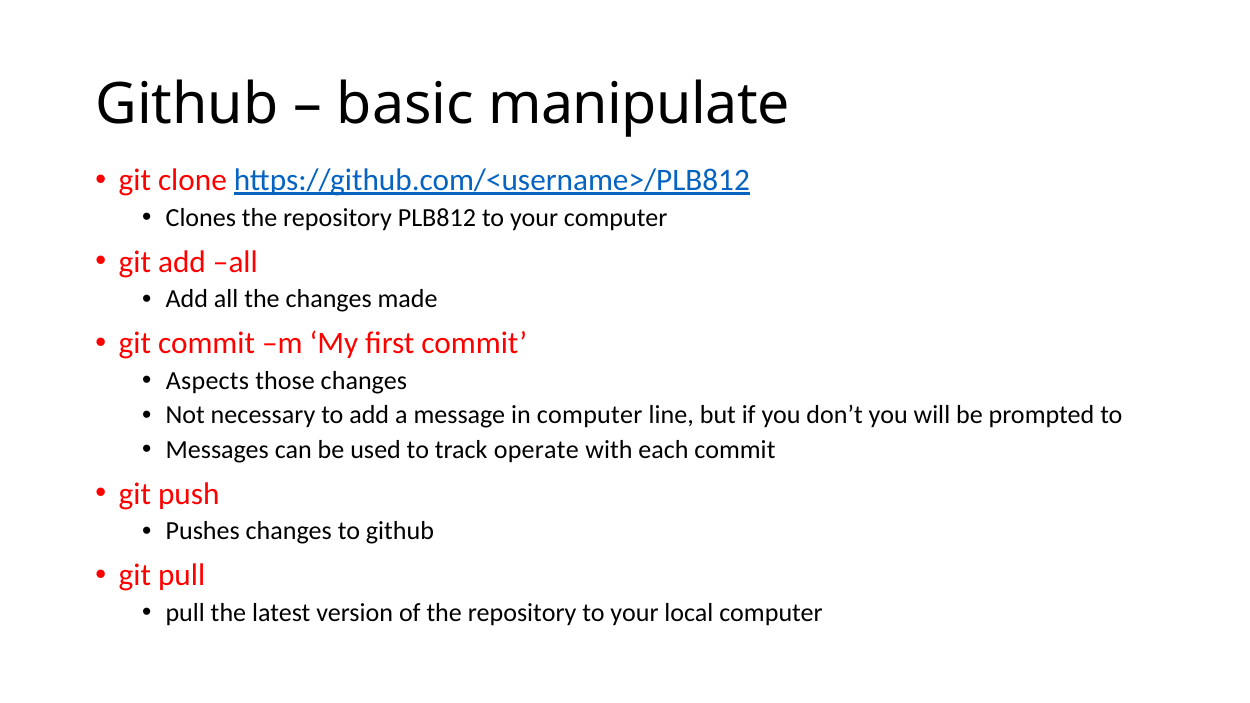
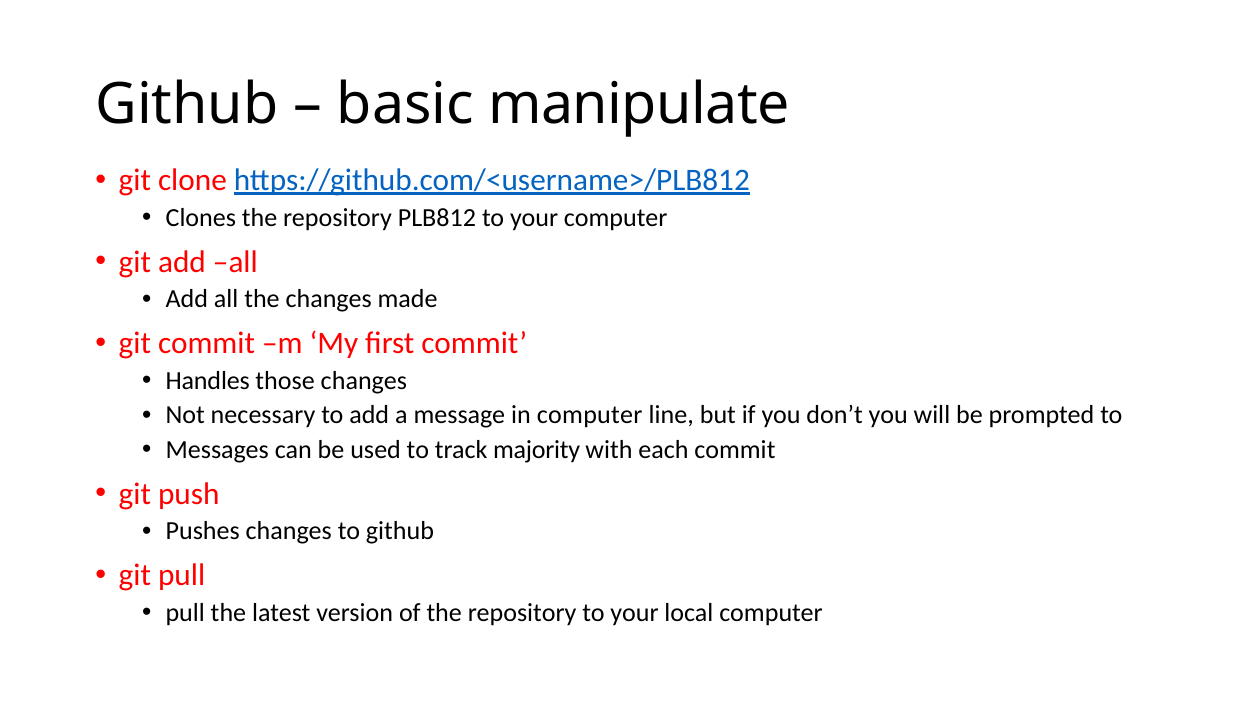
Aspects: Aspects -> Handles (208, 381)
operate: operate -> majority (537, 450)
